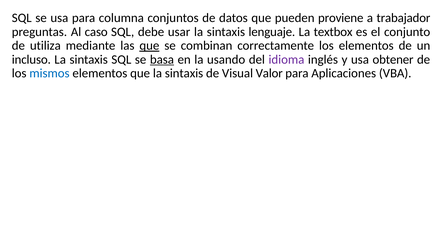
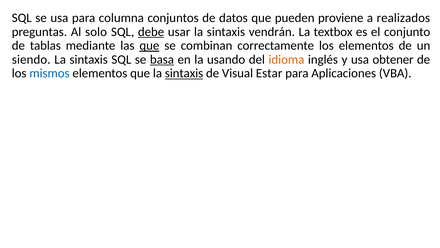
trabajador: trabajador -> realizados (403, 18)
caso: caso -> solo (96, 32)
debe underline: none -> present (151, 32)
lenguaje: lenguaje -> vendrán (272, 32)
utiliza: utiliza -> tablas (45, 46)
incluso: incluso -> siendo (31, 59)
idioma colour: purple -> orange (286, 59)
sintaxis underline: none -> present (184, 73)
Valor: Valor -> Estar (269, 73)
